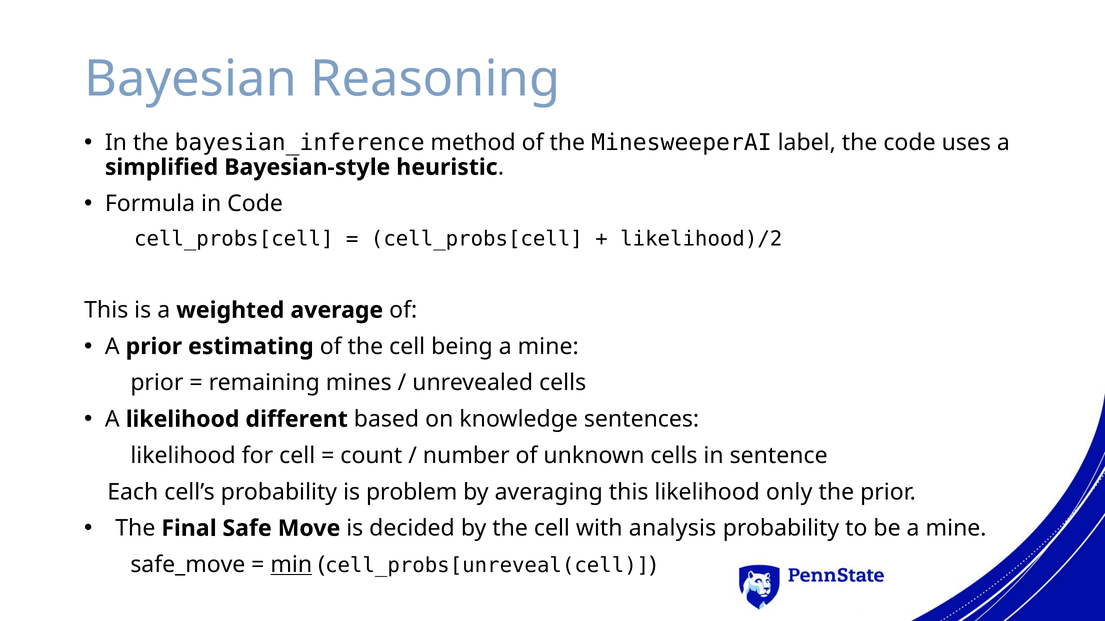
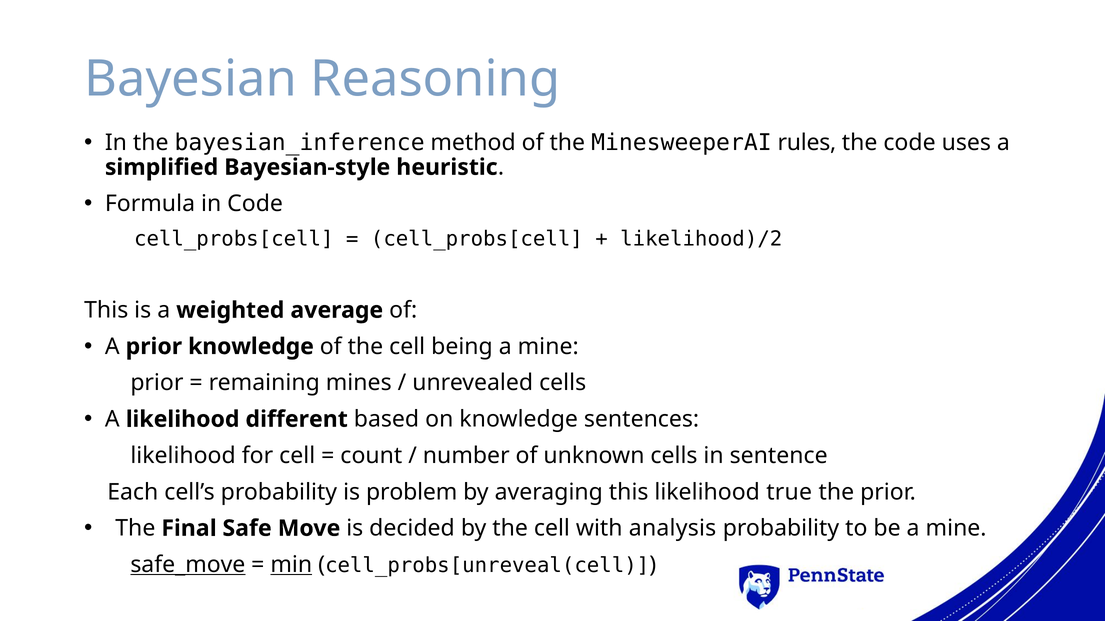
label: label -> rules (807, 143)
prior estimating: estimating -> knowledge (251, 347)
only: only -> true (789, 492)
safe_move underline: none -> present (188, 565)
